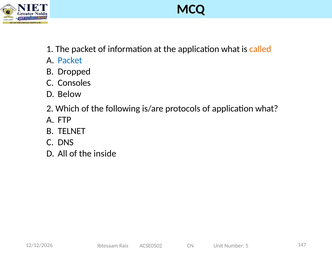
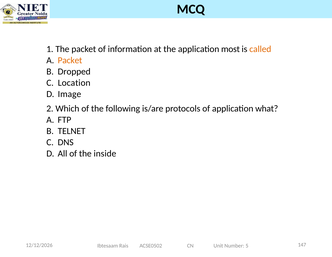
the application what: what -> most (230, 49)
Packet colour: blue -> orange (70, 60)
Consoles: Consoles -> Location (74, 83)
Below: Below -> Image (69, 94)
